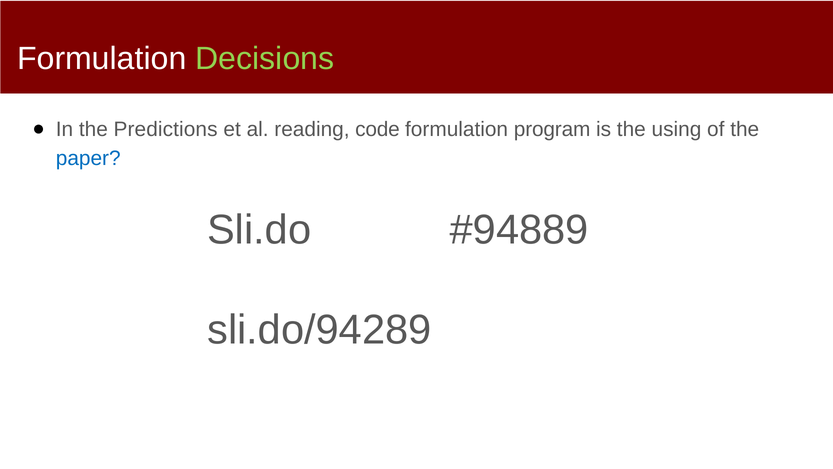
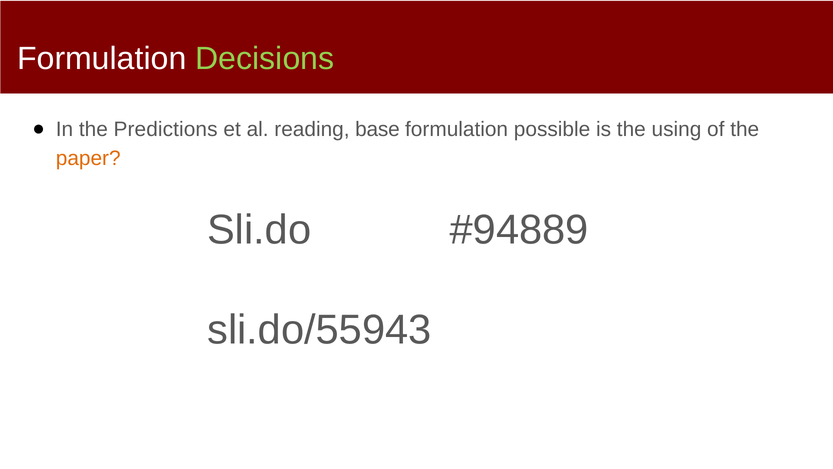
code: code -> base (377, 129)
program: program -> possible (552, 129)
paper colour: blue -> orange (88, 158)
sli.do/94289: sli.do/94289 -> sli.do/55943 (319, 330)
